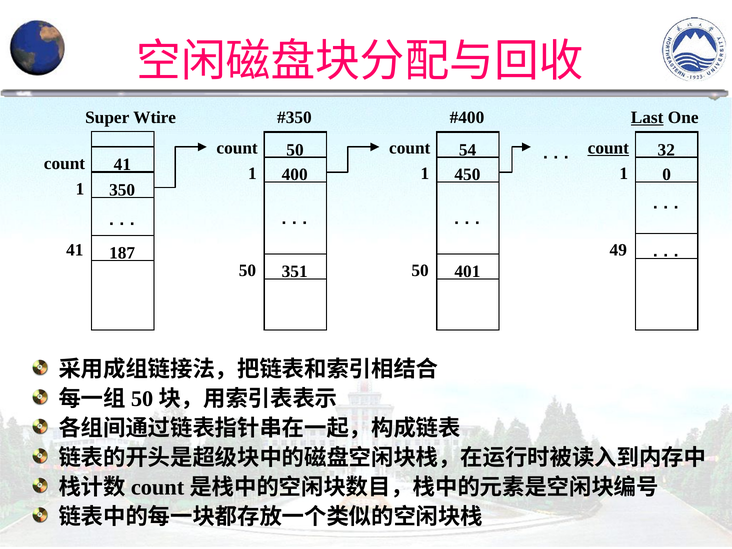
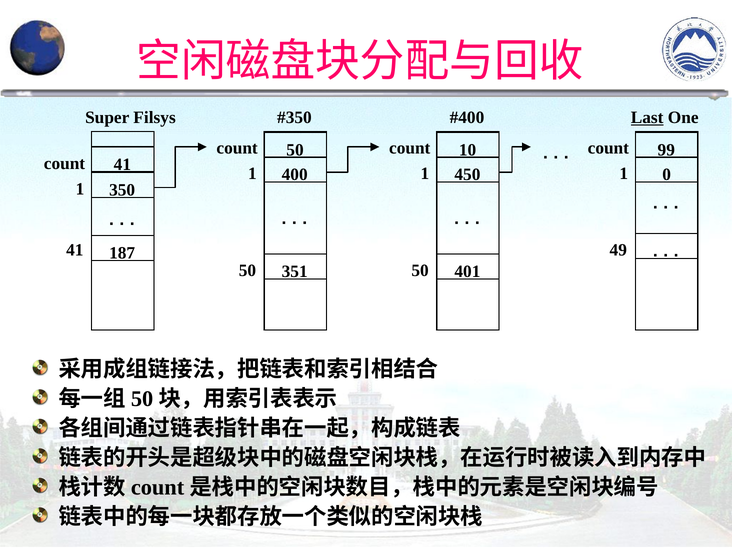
Wtire: Wtire -> Filsys (155, 118)
54: 54 -> 10 (468, 150)
count underline: present -> none (608, 148)
32: 32 -> 99 (666, 150)
